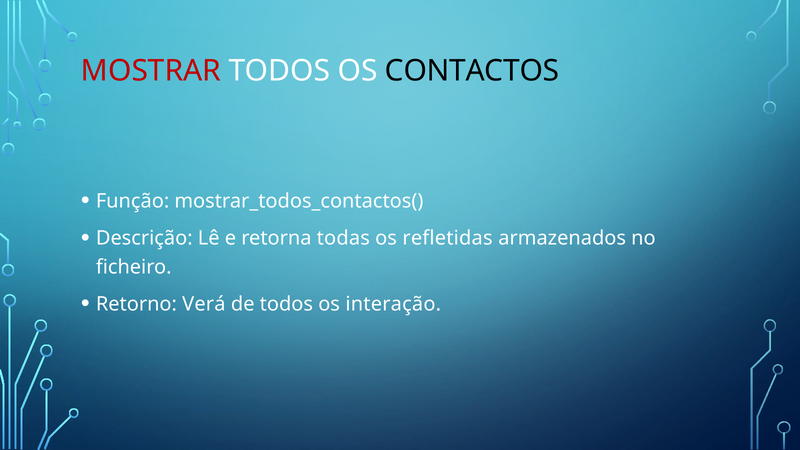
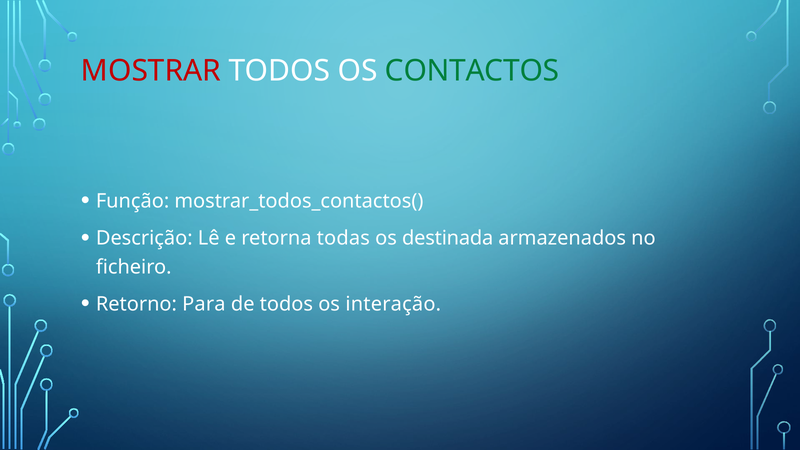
CONTACTOS colour: black -> green (472, 71)
refletidas: refletidas -> destinada (448, 238)
Verá: Verá -> Para (204, 304)
